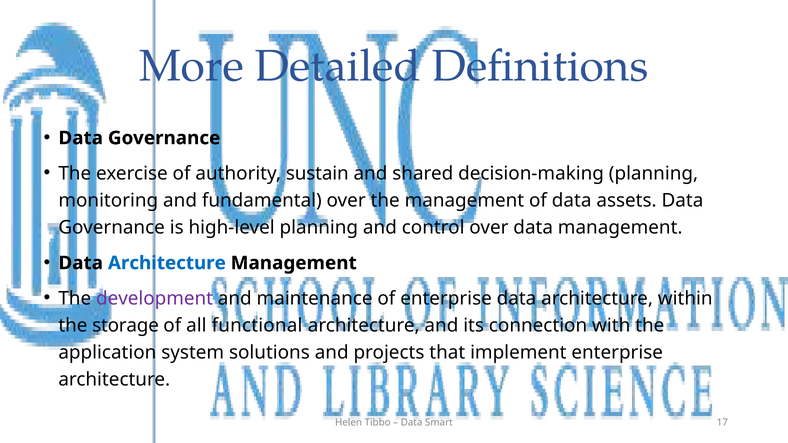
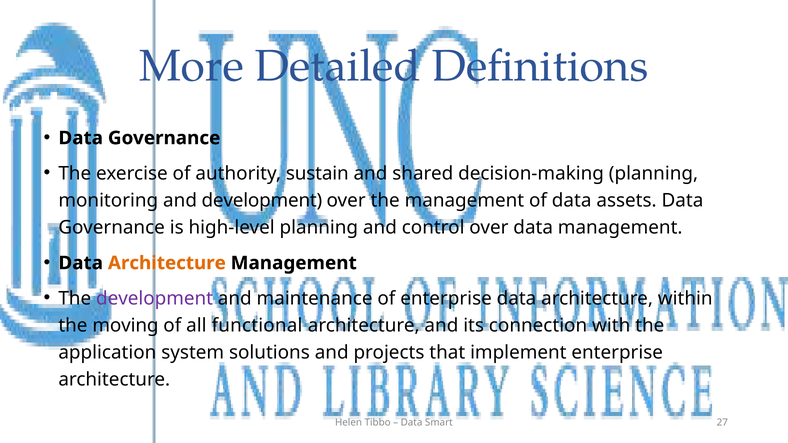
and fundamental: fundamental -> development (262, 201)
Architecture colour: blue -> orange (167, 263)
storage: storage -> moving (126, 326)
17: 17 -> 27 (722, 423)
